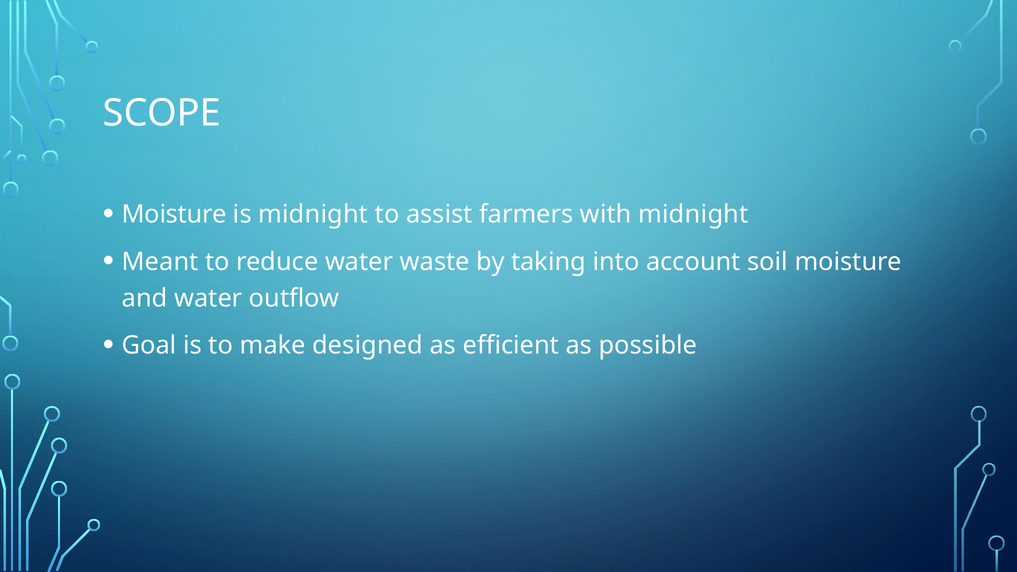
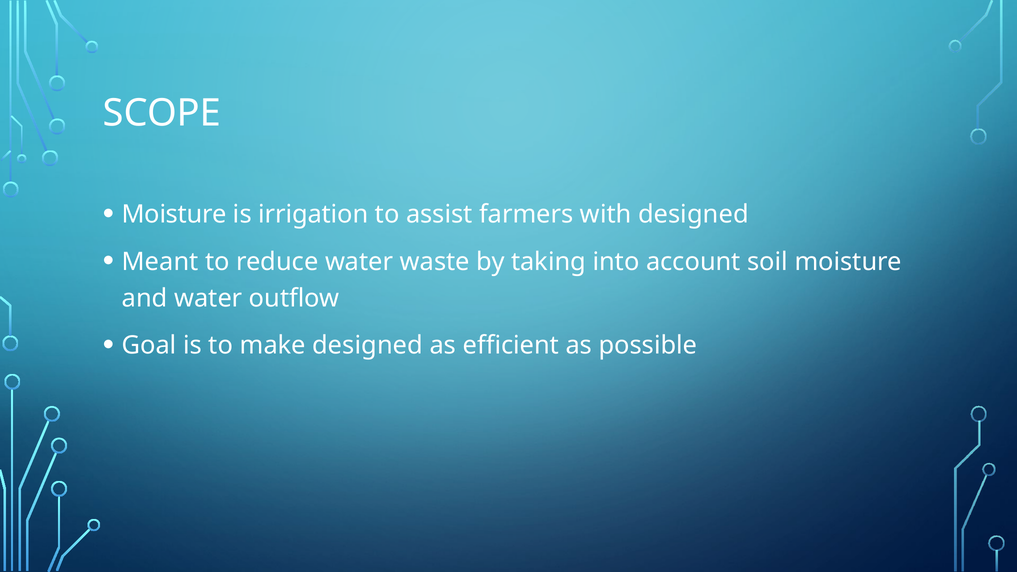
is midnight: midnight -> irrigation (313, 215)
with midnight: midnight -> designed (693, 215)
